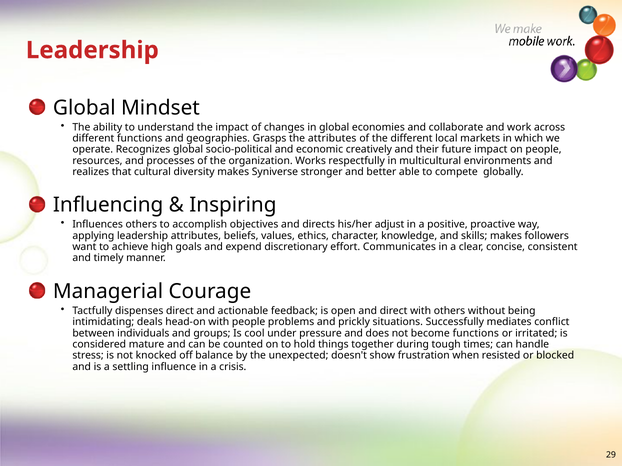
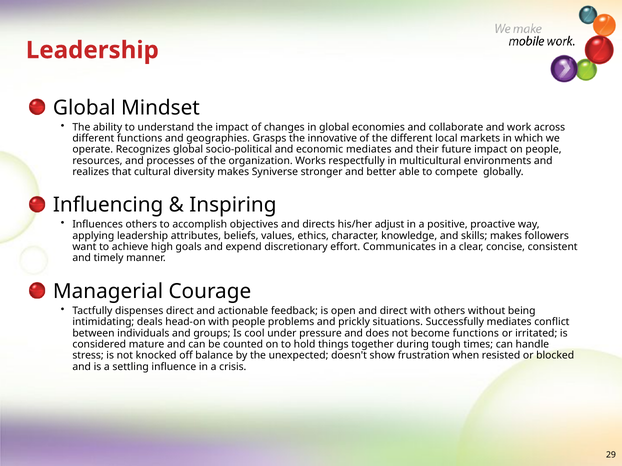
the attributes: attributes -> innovative (332, 138)
economic creatively: creatively -> mediates (369, 150)
